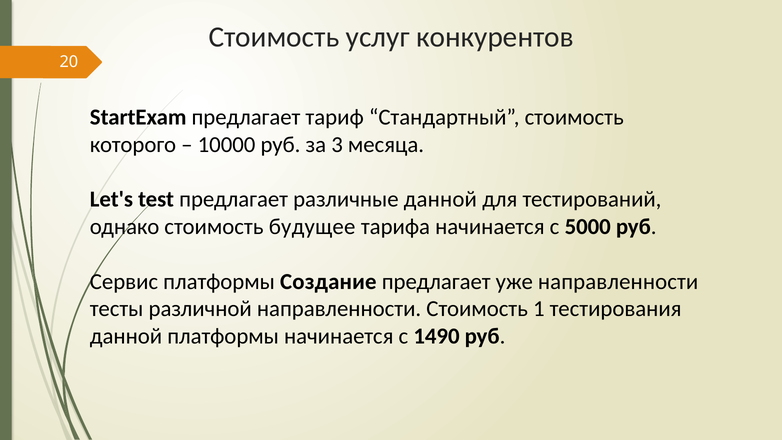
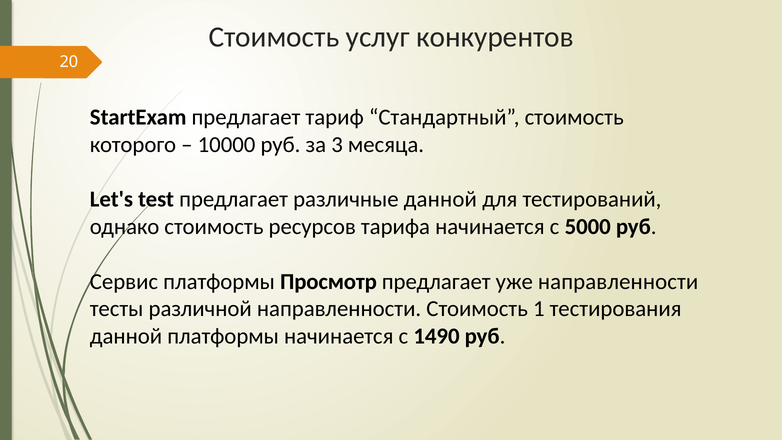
будущее: будущее -> ресурсов (312, 227)
Создание: Создание -> Просмотр (328, 281)
